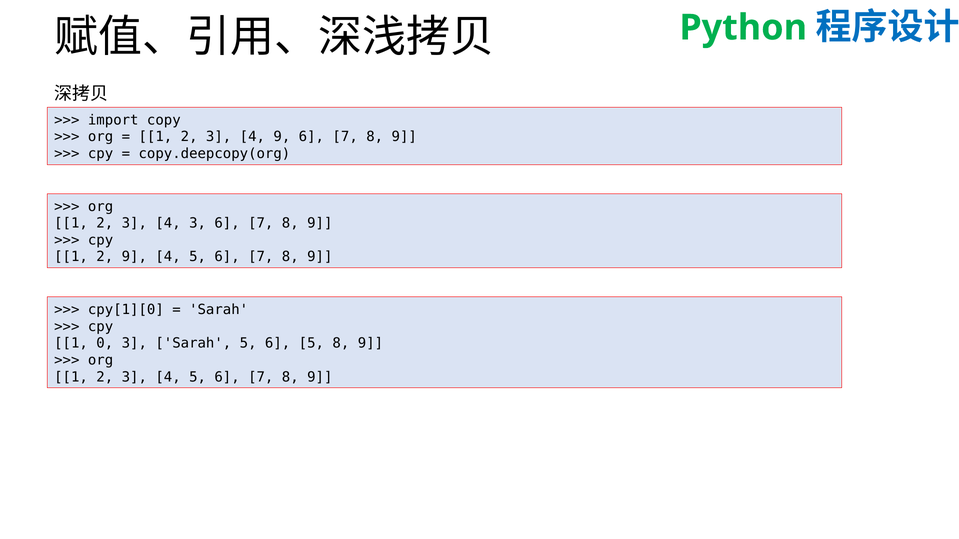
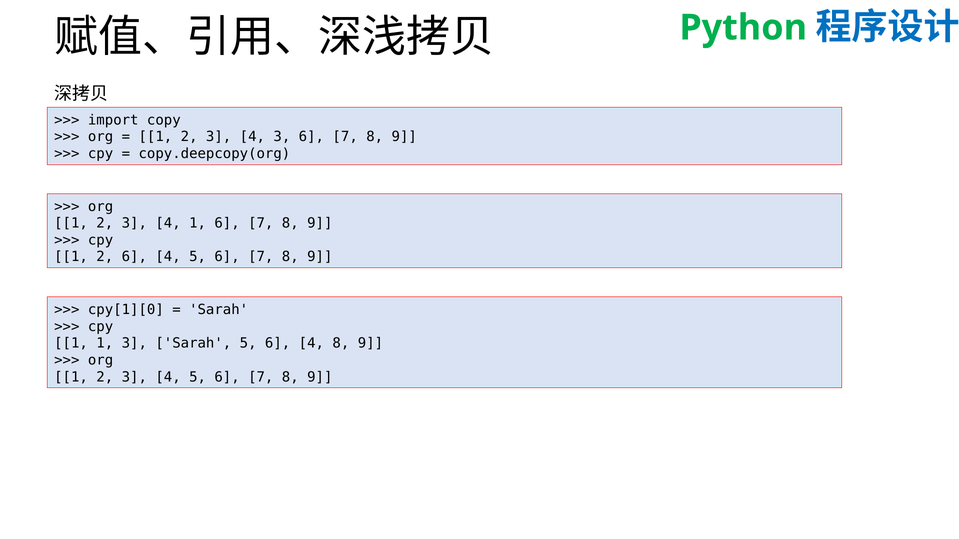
4 9: 9 -> 3 (282, 137)
4 3: 3 -> 1 (198, 223)
2 9: 9 -> 6 (134, 257)
1 0: 0 -> 1 (105, 344)
5 6 5: 5 -> 4 (311, 344)
